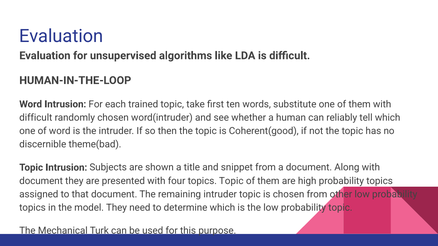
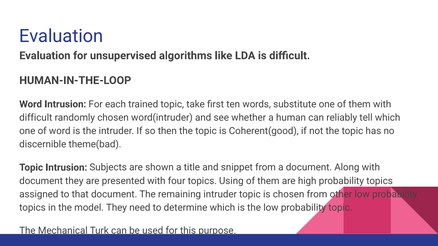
topics Topic: Topic -> Using (231, 181)
